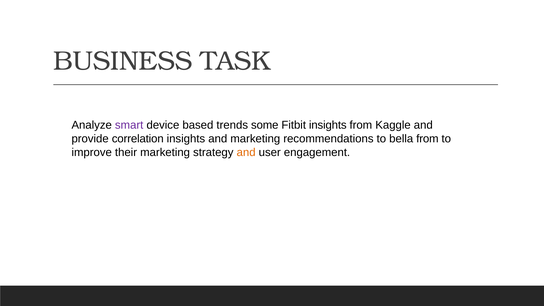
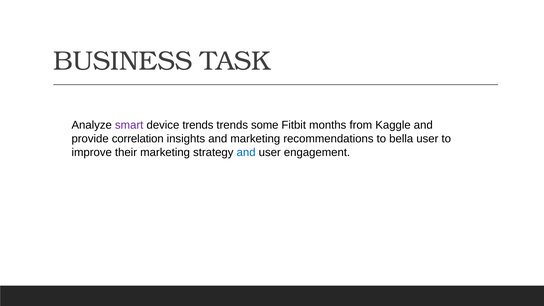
device based: based -> trends (198, 125)
Fitbit insights: insights -> months (328, 125)
bella from: from -> user (427, 139)
and colour: orange -> blue (246, 152)
